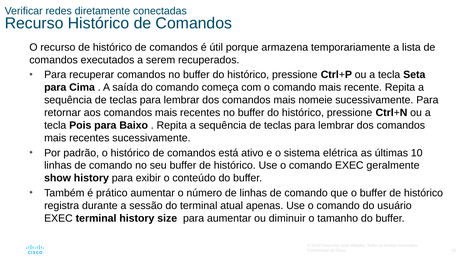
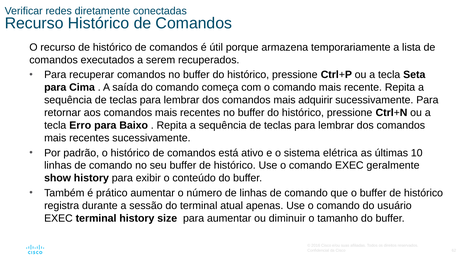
nomeie: nomeie -> adquirir (315, 100)
Pois: Pois -> Erro (80, 125)
